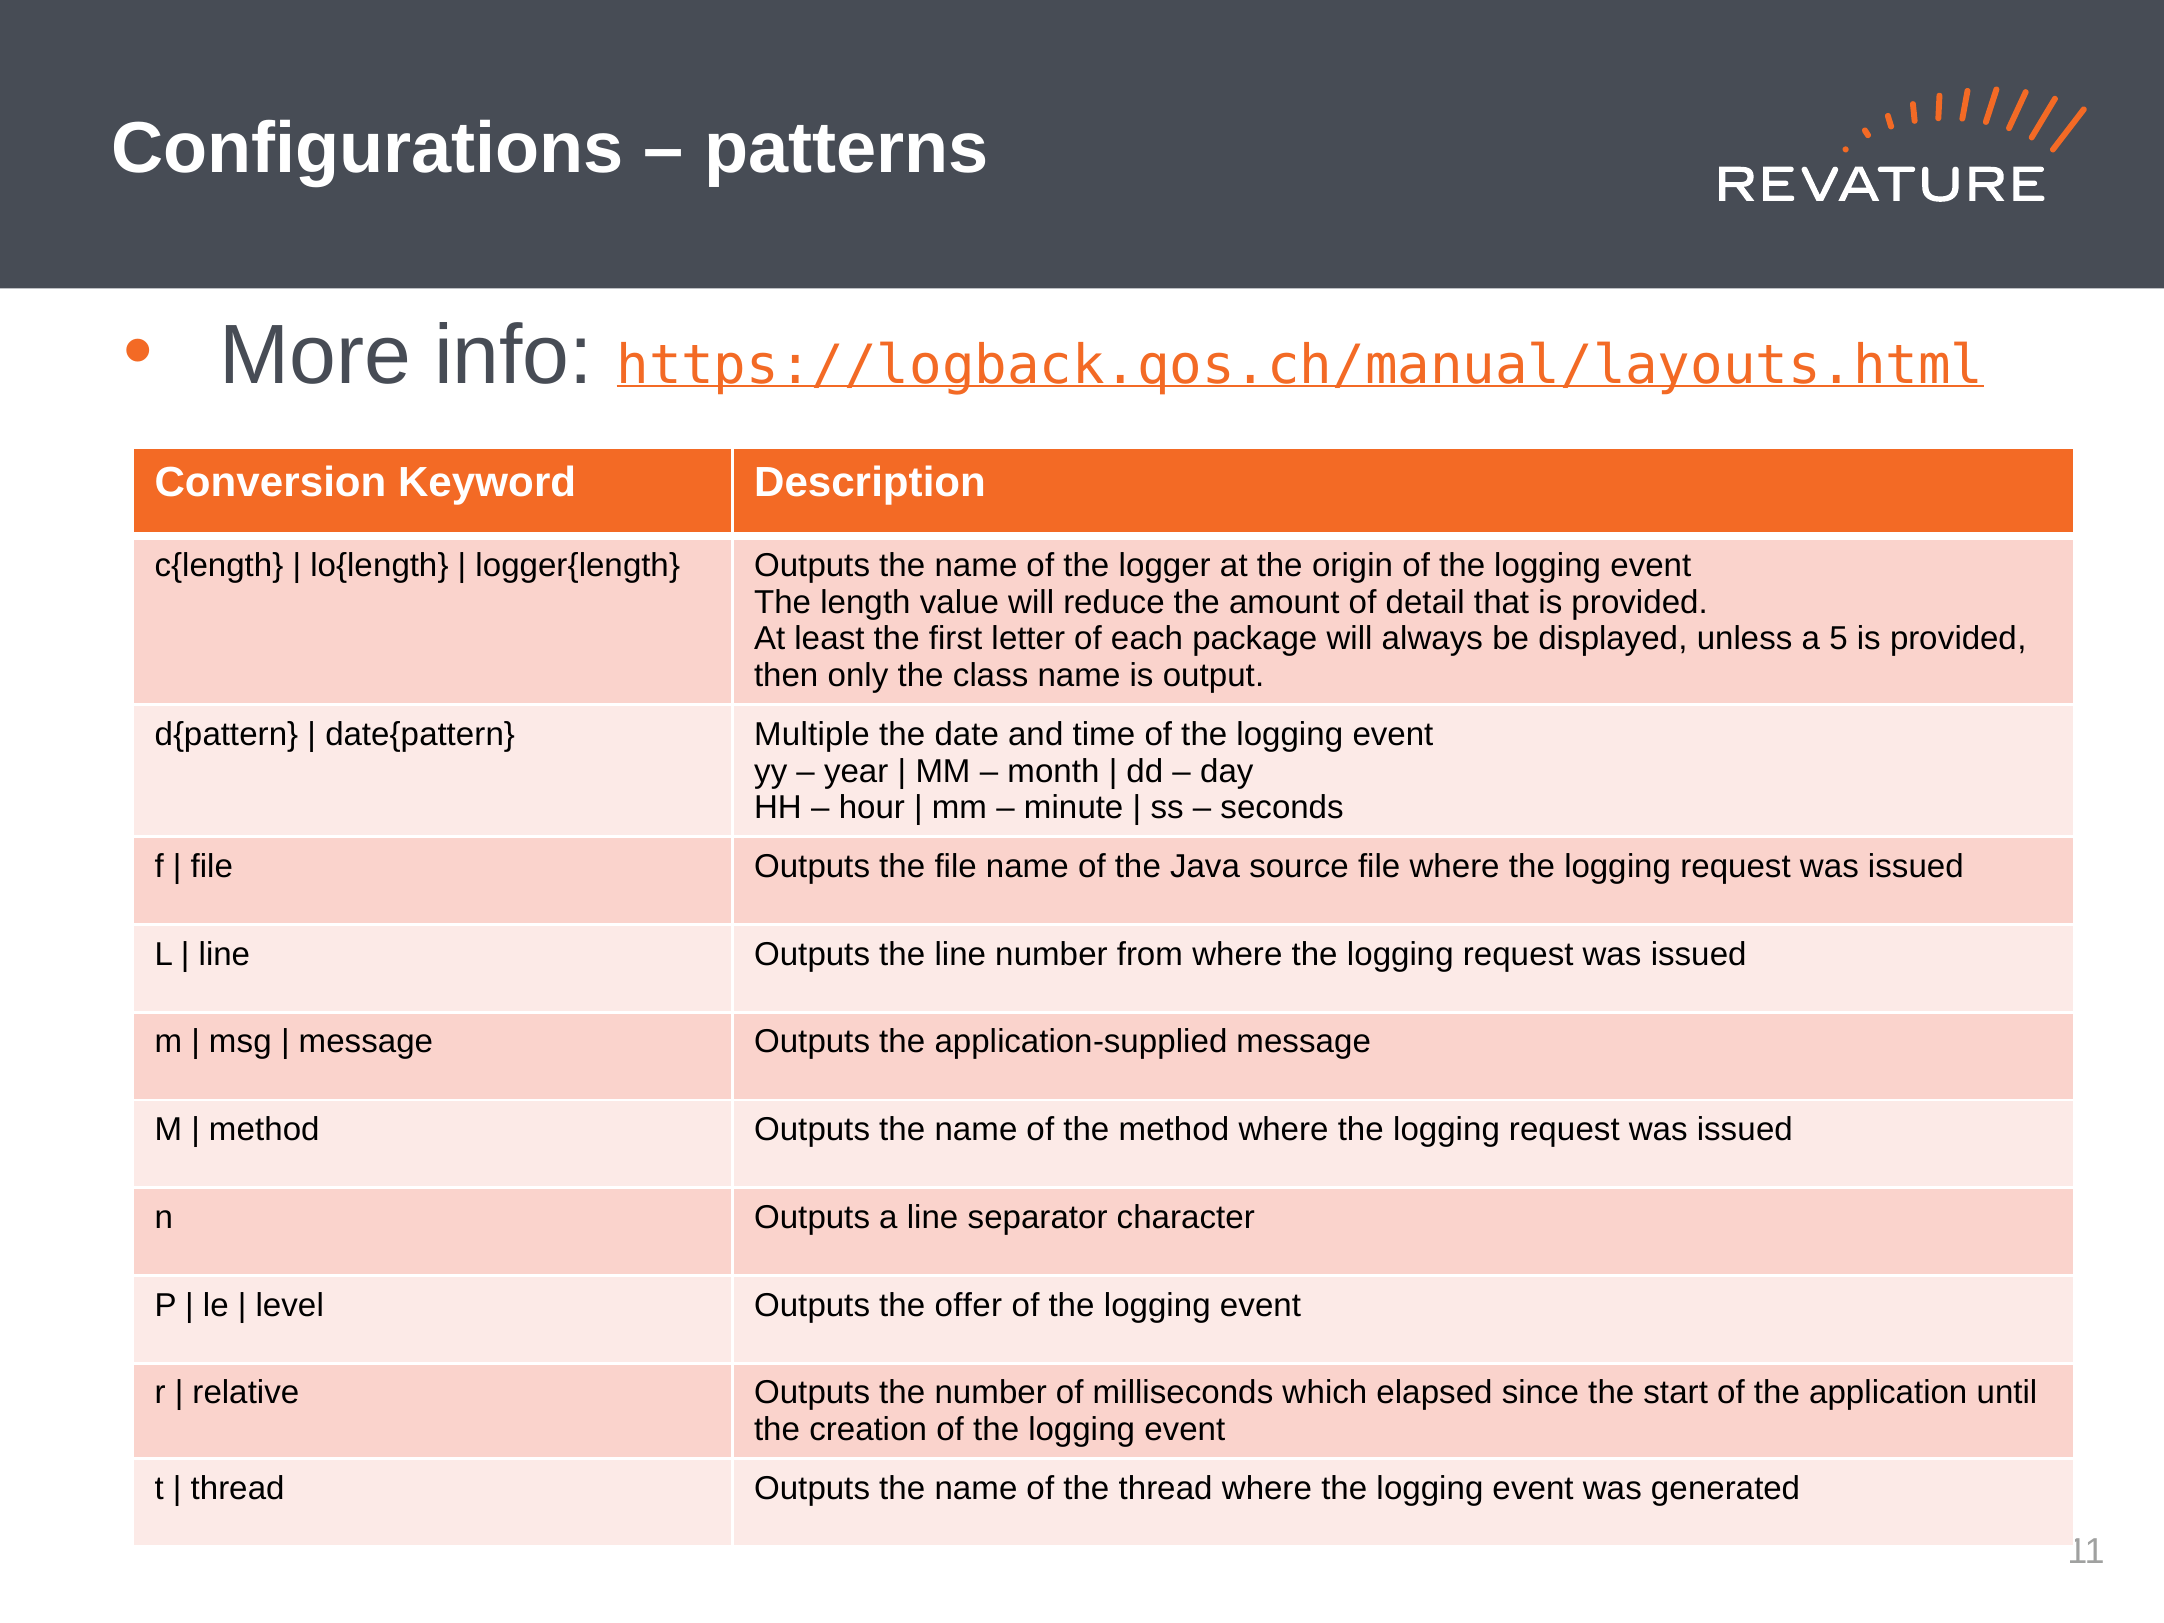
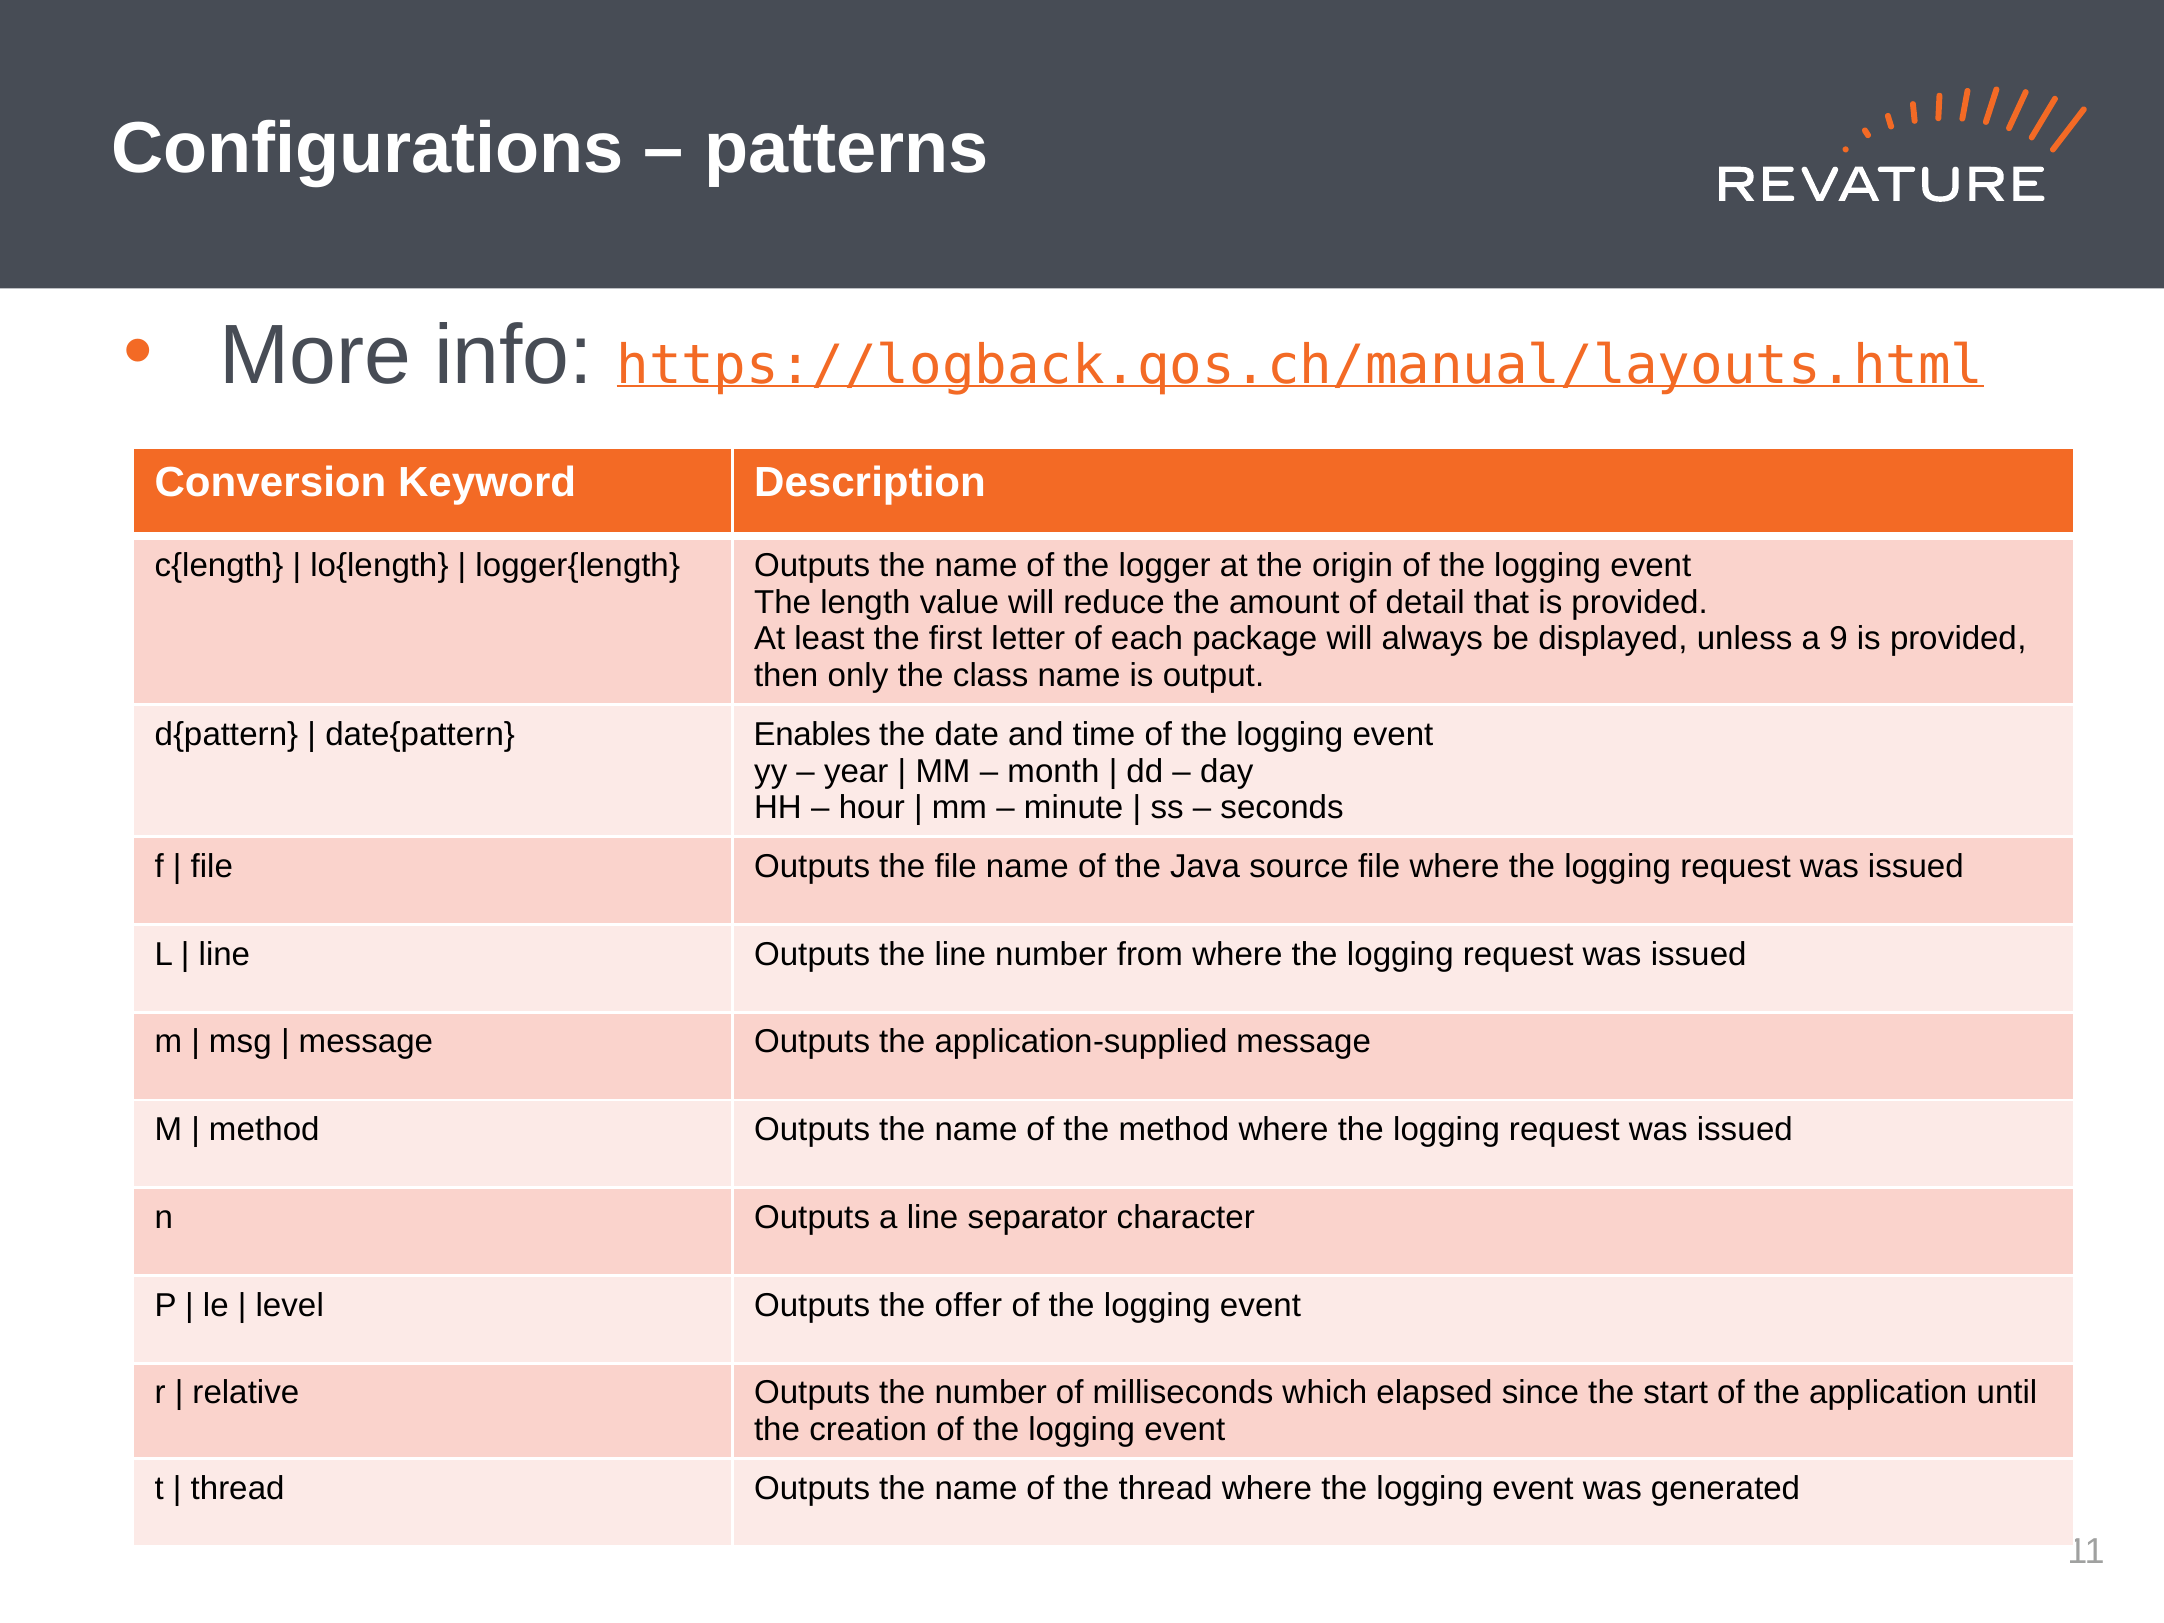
5: 5 -> 9 (1838, 639)
Multiple: Multiple -> Enables (812, 734)
